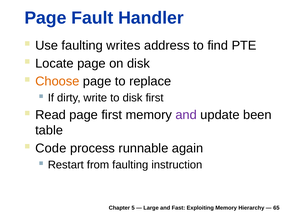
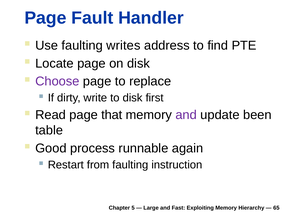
Choose colour: orange -> purple (57, 81)
page first: first -> that (112, 115)
Code: Code -> Good (51, 148)
